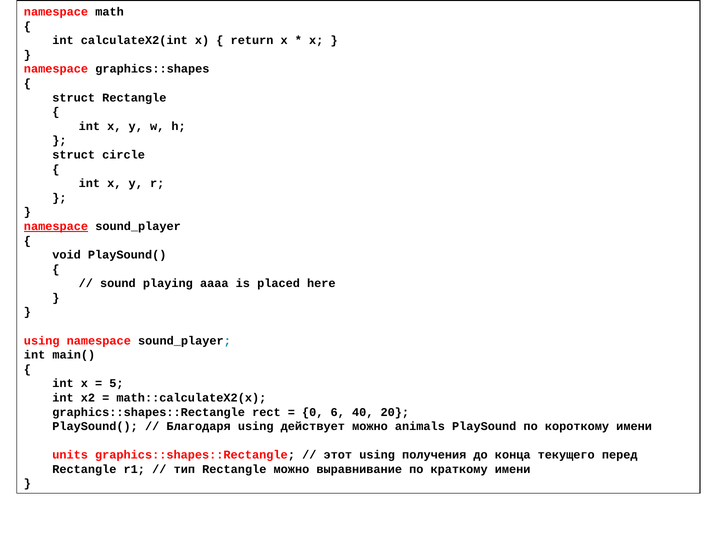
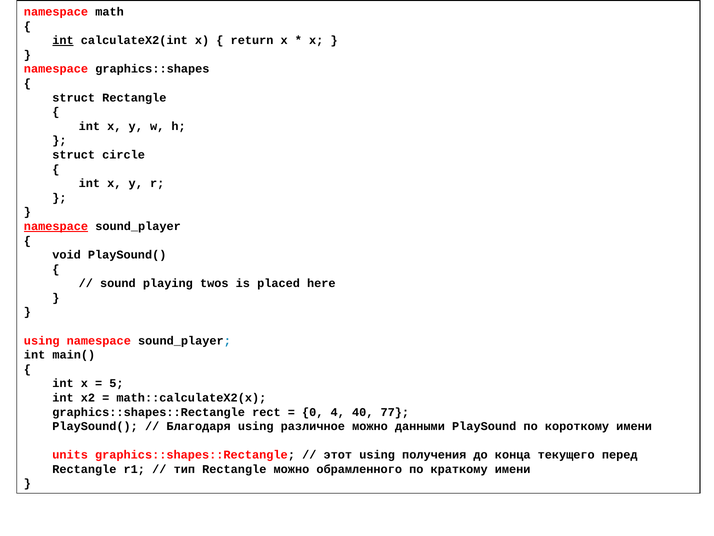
int underline: none -> present (63, 40)
aaaa: aaaa -> twos (214, 283)
6: 6 -> 4 (338, 412)
20: 20 -> 77 (395, 412)
действует: действует -> различное (313, 426)
animals: animals -> данными (420, 426)
выравнивание: выравнивание -> обрамленного (359, 469)
